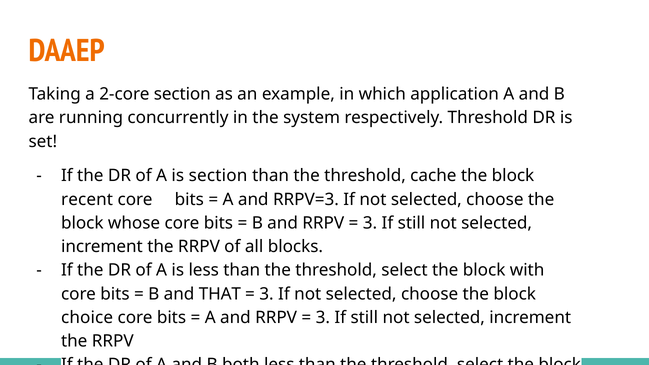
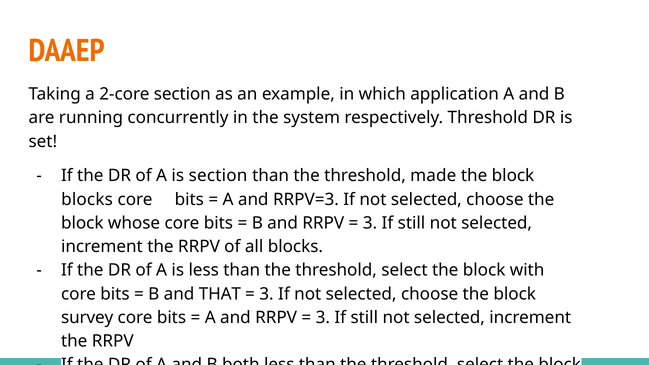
cache: cache -> made (433, 176)
recent: recent -> blocks (87, 199)
choice: choice -> survey (87, 318)
